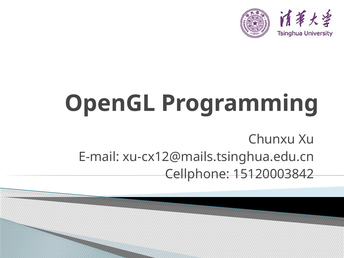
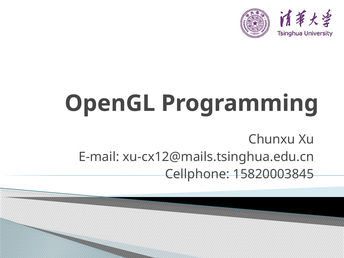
15120003842: 15120003842 -> 15820003845 (273, 174)
